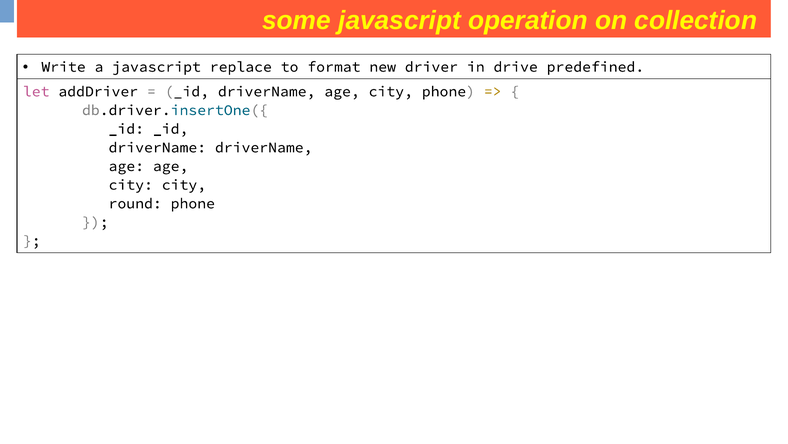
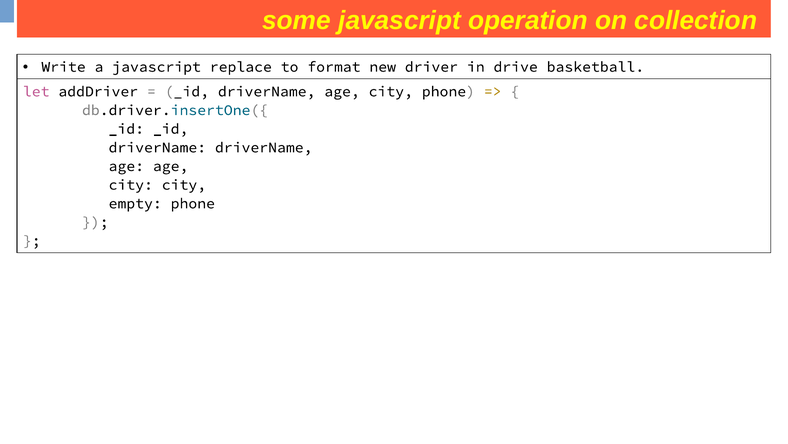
predefined: predefined -> basketball (595, 67)
round: round -> empty (135, 203)
